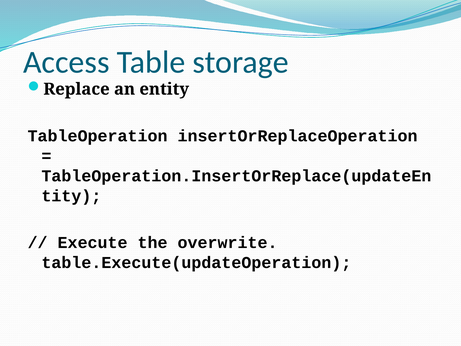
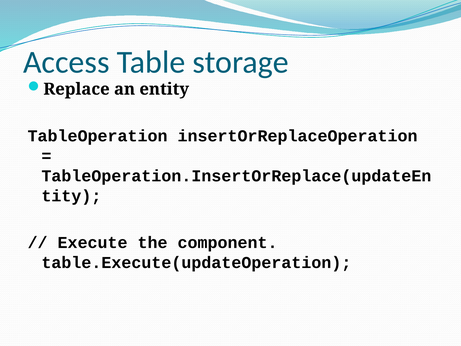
overwrite: overwrite -> component (228, 243)
